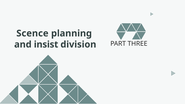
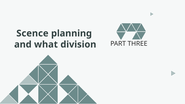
insist: insist -> what (46, 44)
